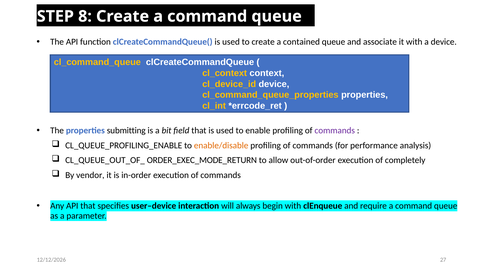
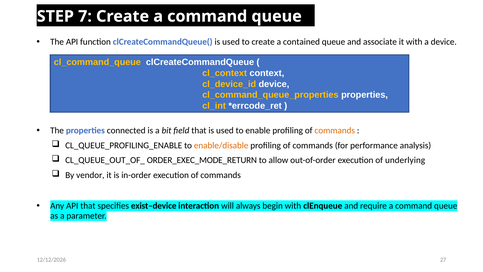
8: 8 -> 7 (85, 16)
submitting: submitting -> connected (126, 130)
commands colour: purple -> orange (335, 130)
completely: completely -> underlying (405, 160)
user–device: user–device -> exist–device (154, 206)
